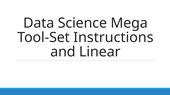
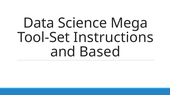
Linear: Linear -> Based (100, 52)
